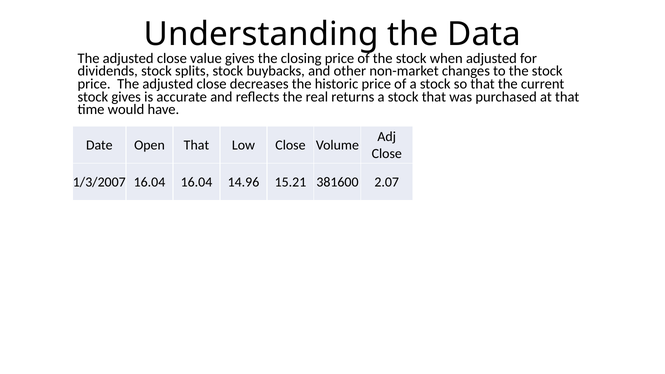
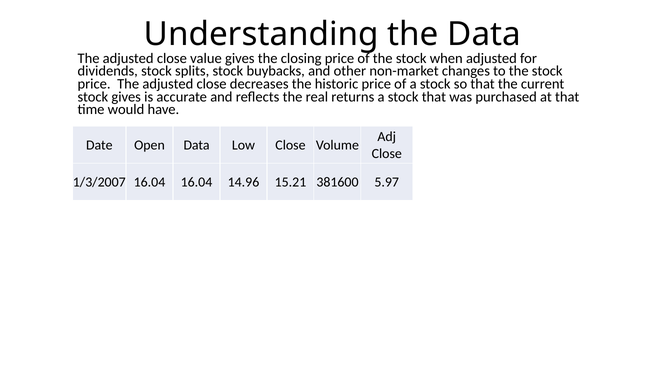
Open That: That -> Data (197, 145)
2.07: 2.07 -> 5.97 (387, 182)
